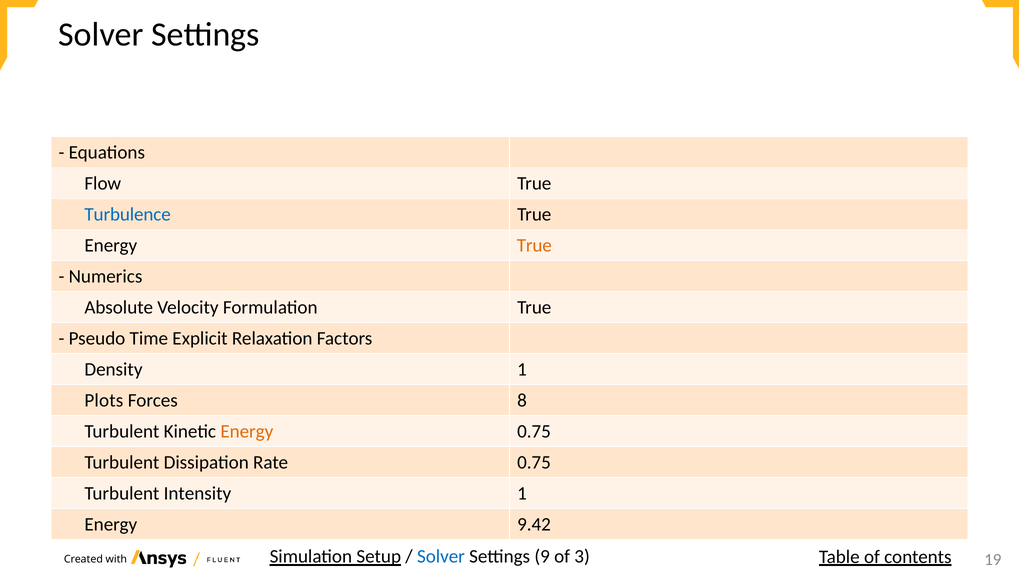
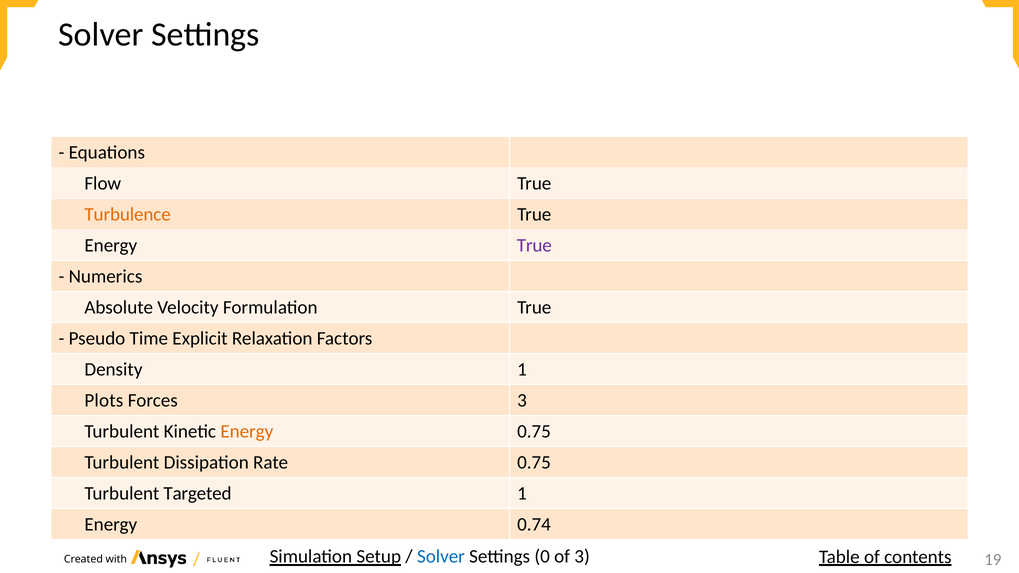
Turbulence colour: blue -> orange (128, 215)
True colour: orange -> purple (534, 246)
Forces 8: 8 -> 3 (522, 400)
Intensity: Intensity -> Targeted (197, 493)
9.42: 9.42 -> 0.74 (534, 524)
9: 9 -> 0 (542, 557)
